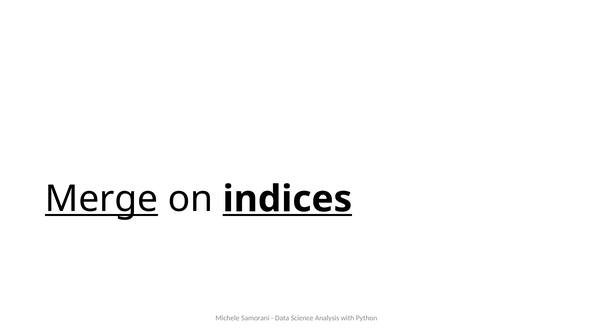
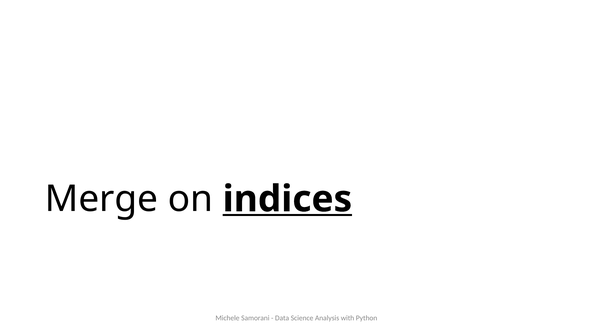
Merge underline: present -> none (102, 199)
